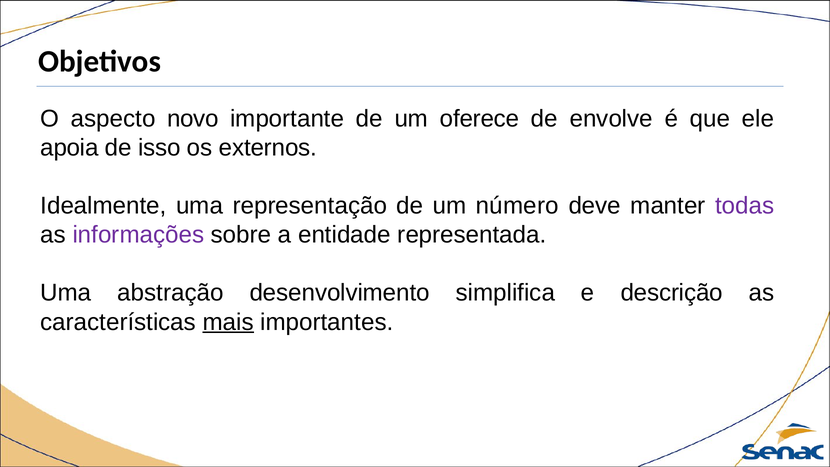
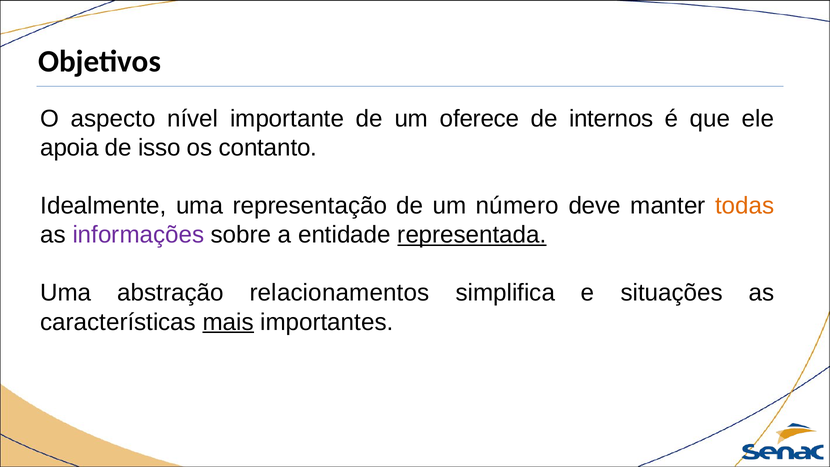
novo: novo -> nível (193, 118)
envolve: envolve -> internos (611, 118)
externos: externos -> contanto (268, 148)
todas colour: purple -> orange (745, 206)
representada underline: none -> present (472, 235)
desenvolvimento: desenvolvimento -> relacionamentos (340, 293)
descrição: descrição -> situações (672, 293)
